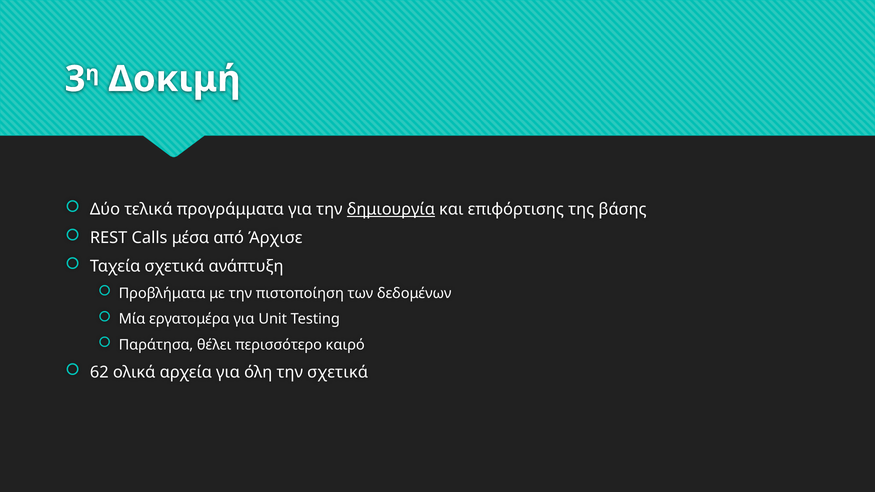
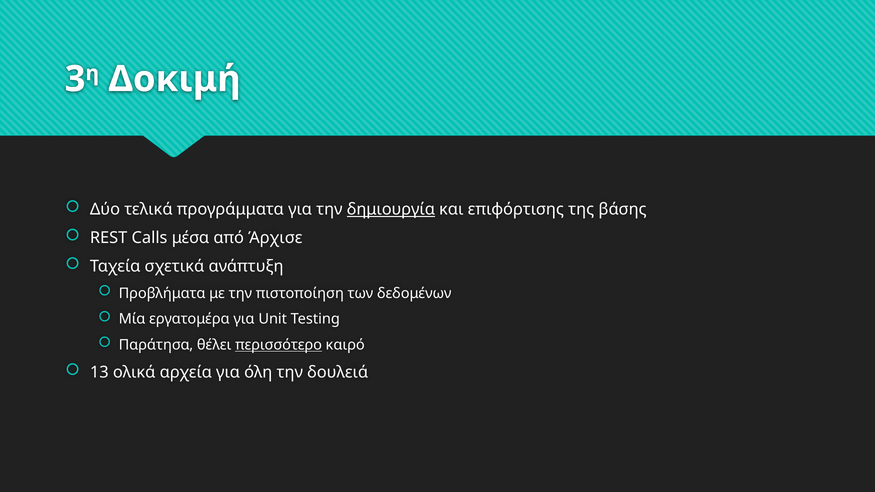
περισσότερο underline: none -> present (279, 345)
62: 62 -> 13 (99, 373)
την σχετικά: σχετικά -> δουλειά (338, 373)
